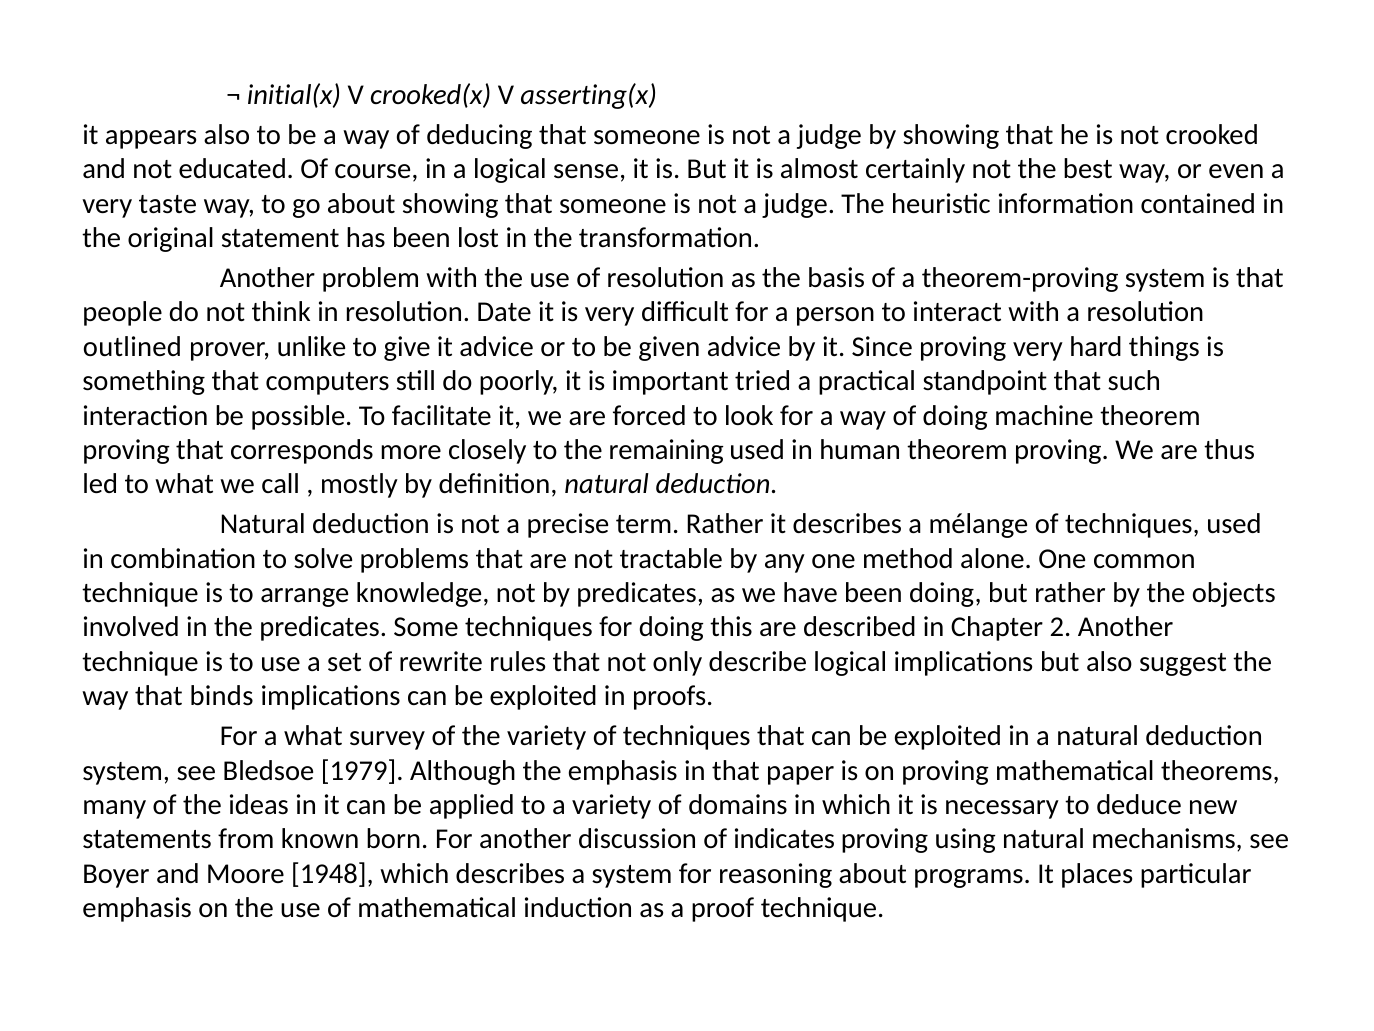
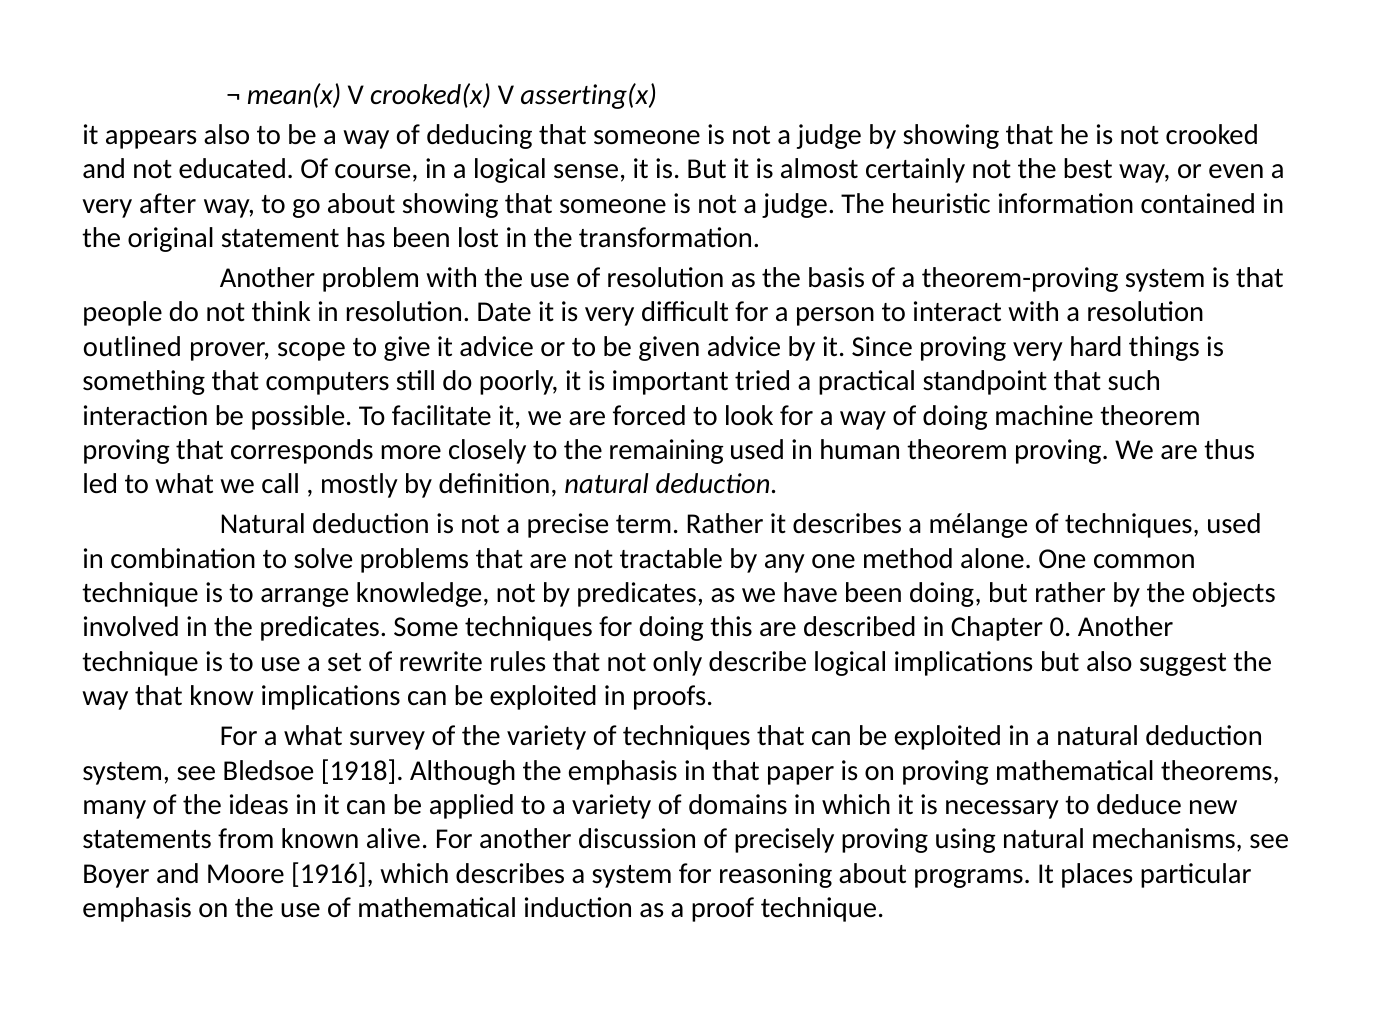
initial(x: initial(x -> mean(x (294, 95)
taste: taste -> after (168, 204)
unlike: unlike -> scope (311, 347)
2: 2 -> 0 (1061, 627)
binds: binds -> know (221, 696)
1979: 1979 -> 1918 (362, 770)
born: born -> alive (397, 839)
indicates: indicates -> precisely (784, 839)
1948: 1948 -> 1916 (332, 873)
